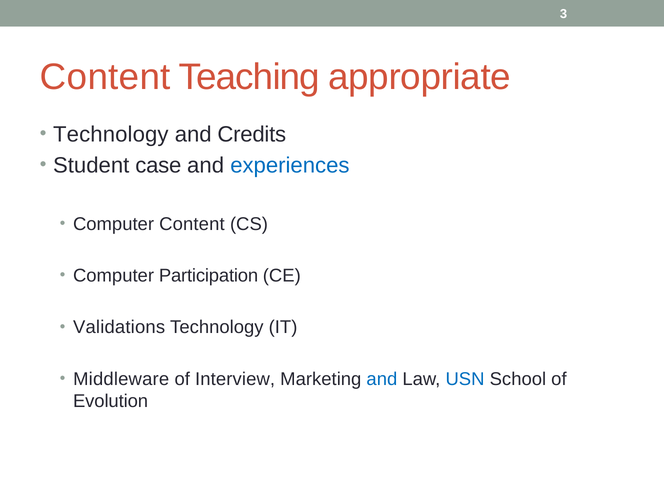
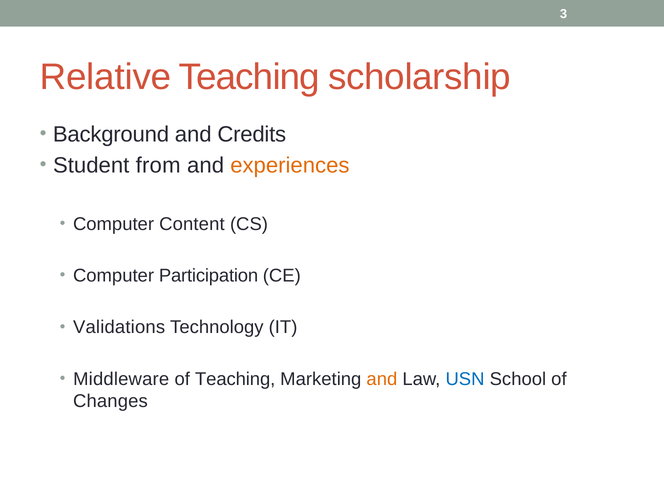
Content: Content -> Relative (106, 77)
appropriate: appropriate -> scholarship (420, 77)
Technology: Technology -> Background (111, 134)
case: case -> from (158, 165)
experiences colour: blue -> orange (290, 165)
of Interview: Interview -> Teaching (235, 379)
and colour: blue -> orange (382, 379)
Evolution: Evolution -> Changes (110, 401)
